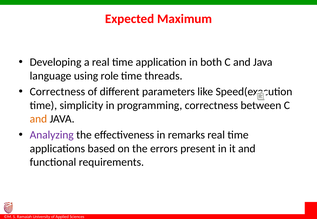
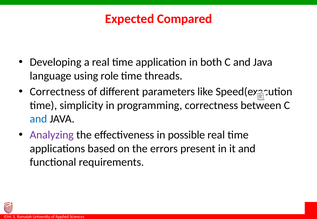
Maximum: Maximum -> Compared (185, 19)
and colour: orange -> blue (38, 119)
remarks: remarks -> possible (186, 135)
